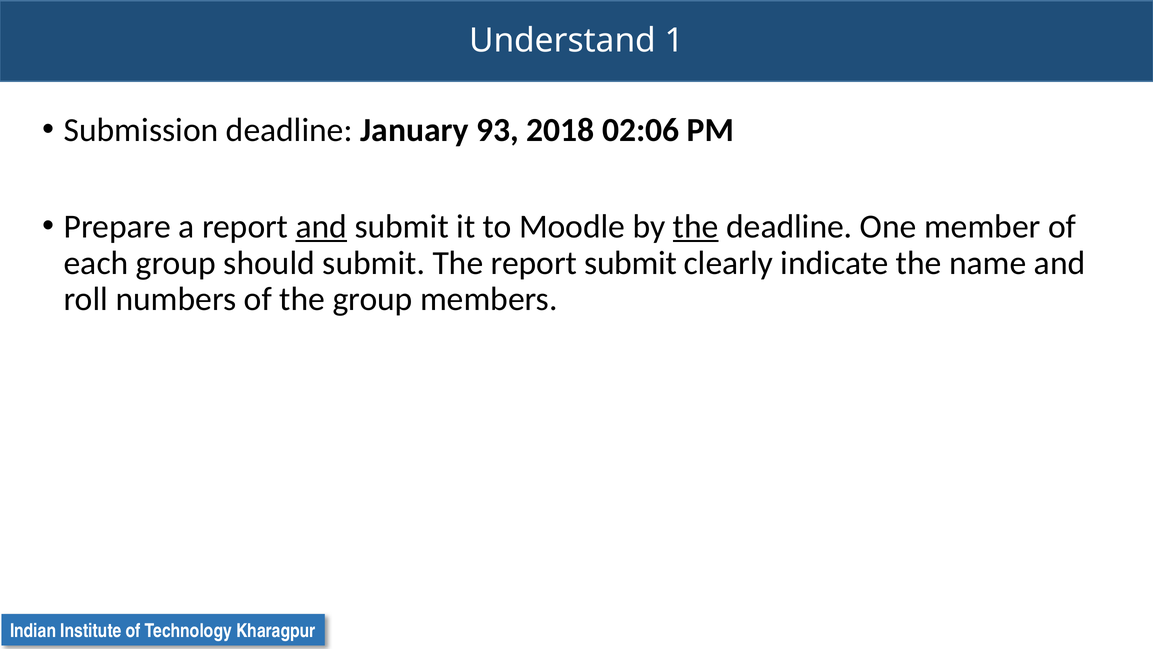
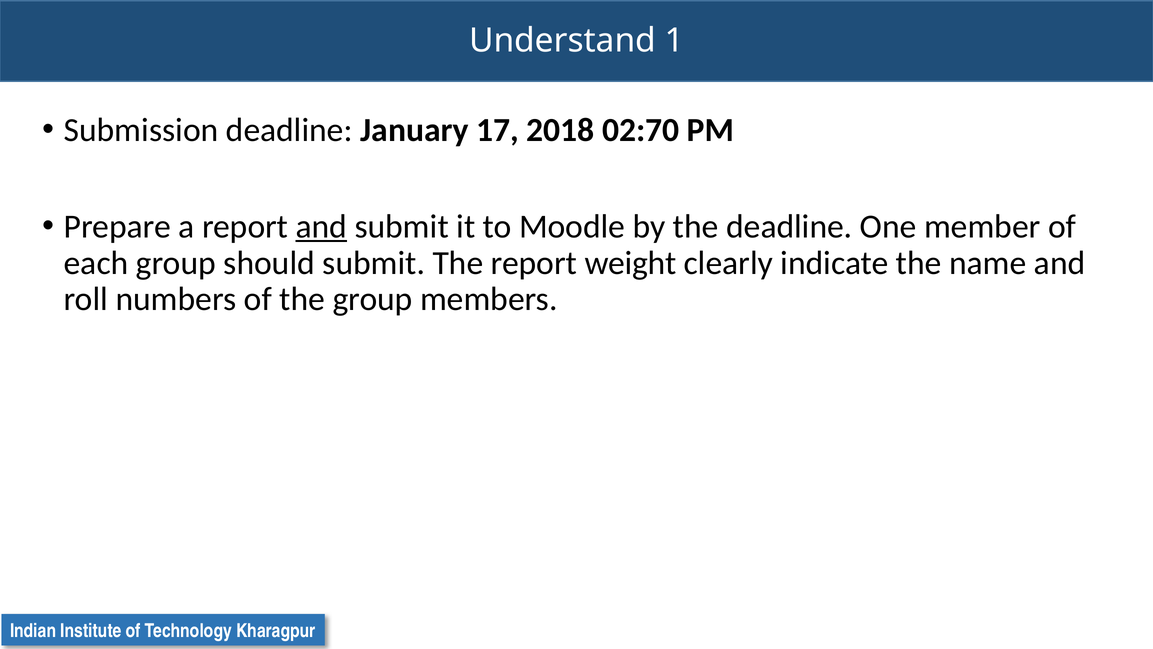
93: 93 -> 17 (498, 130)
02:06: 02:06 -> 02:70 (641, 130)
the underline: present -> none (696, 226)
report submit: submit -> weight (631, 263)
